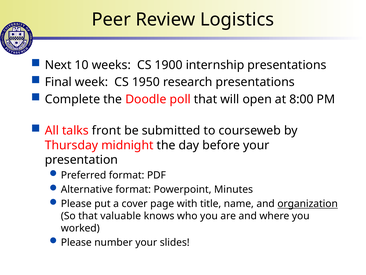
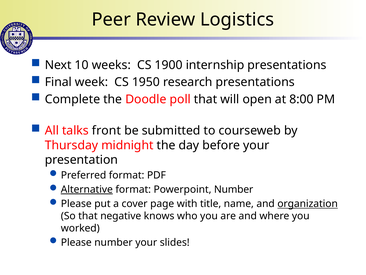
Alternative underline: none -> present (87, 189)
Powerpoint Minutes: Minutes -> Number (234, 189)
valuable: valuable -> negative (121, 216)
